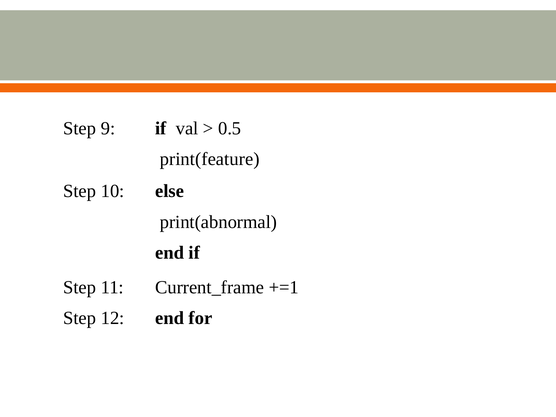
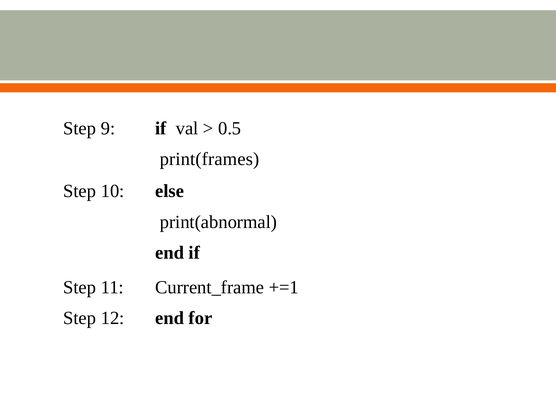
print(feature: print(feature -> print(frames (210, 159)
